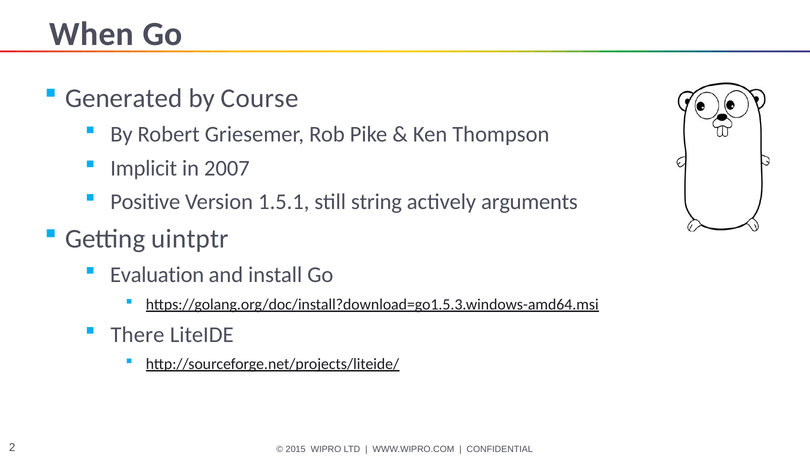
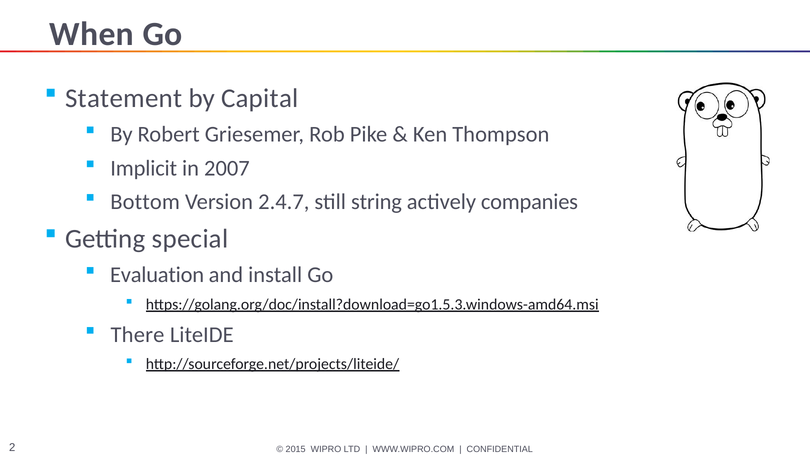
Generated: Generated -> Statement (124, 98)
Course: Course -> Capital (260, 98)
Positive: Positive -> Bottom (145, 202)
1.5.1: 1.5.1 -> 2.4.7 (284, 202)
arguments: arguments -> companies (529, 202)
uintptr: uintptr -> special (190, 239)
